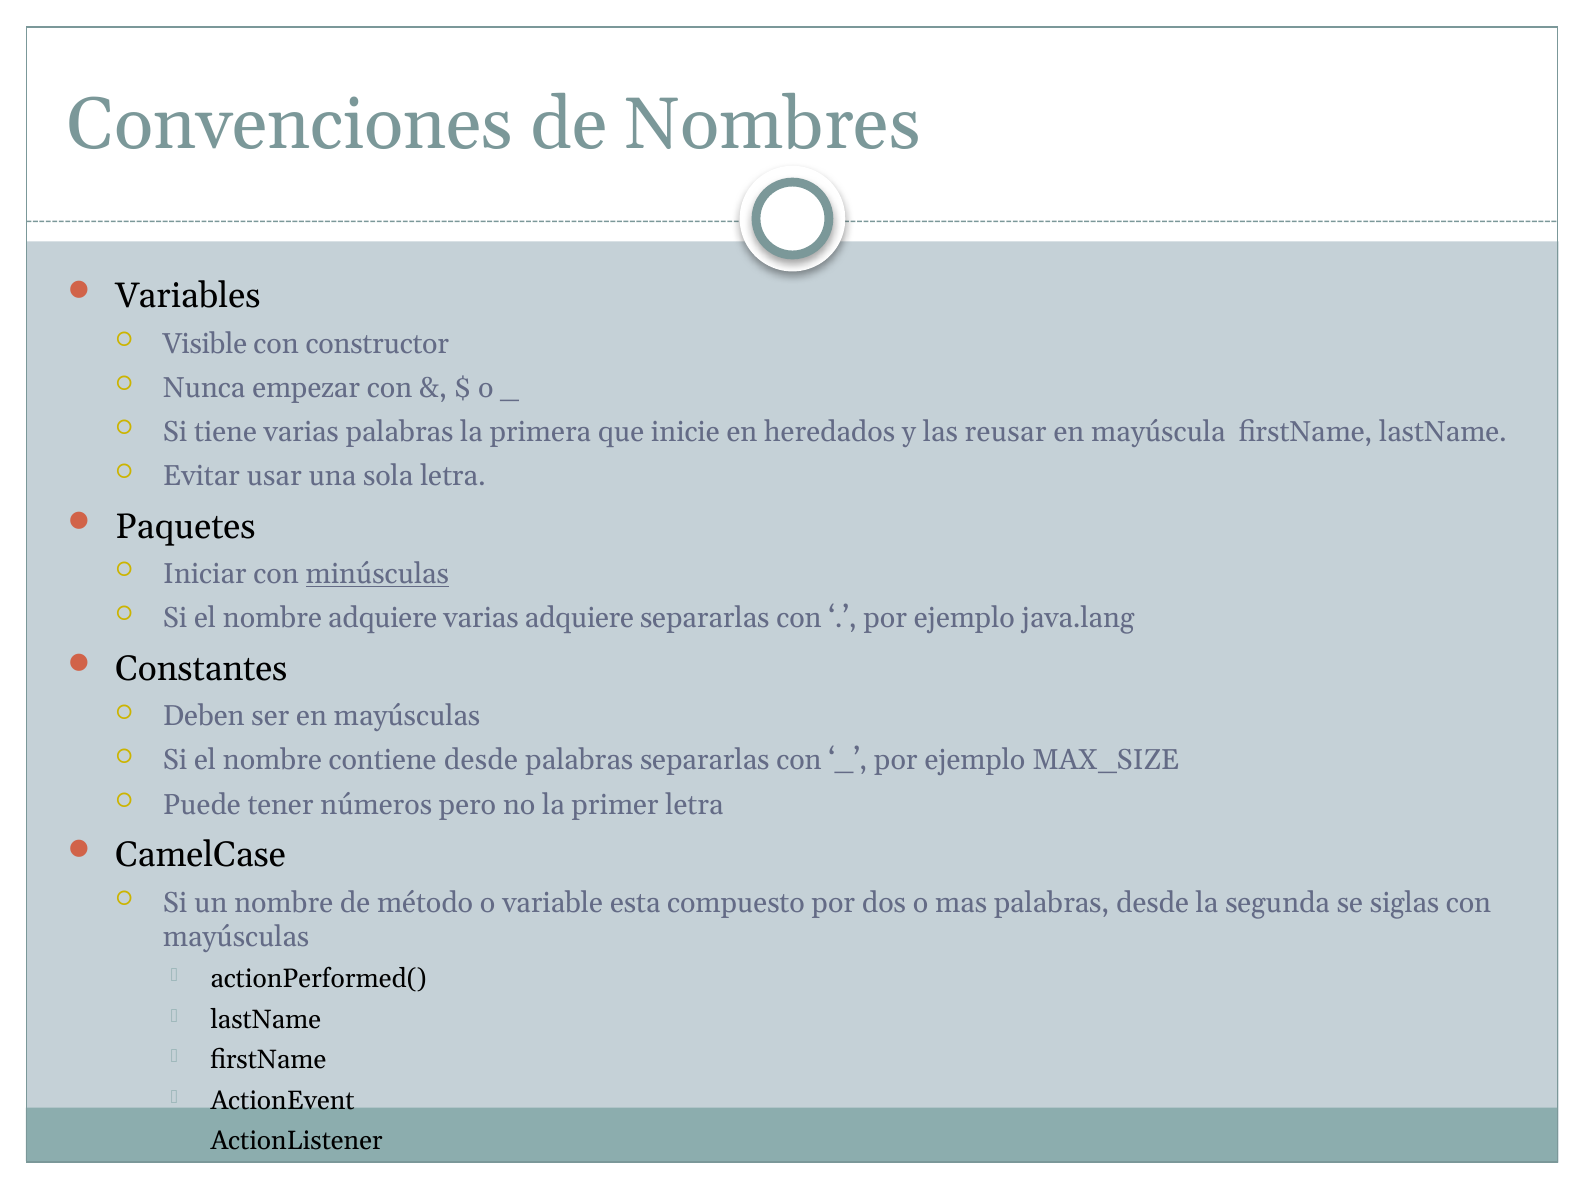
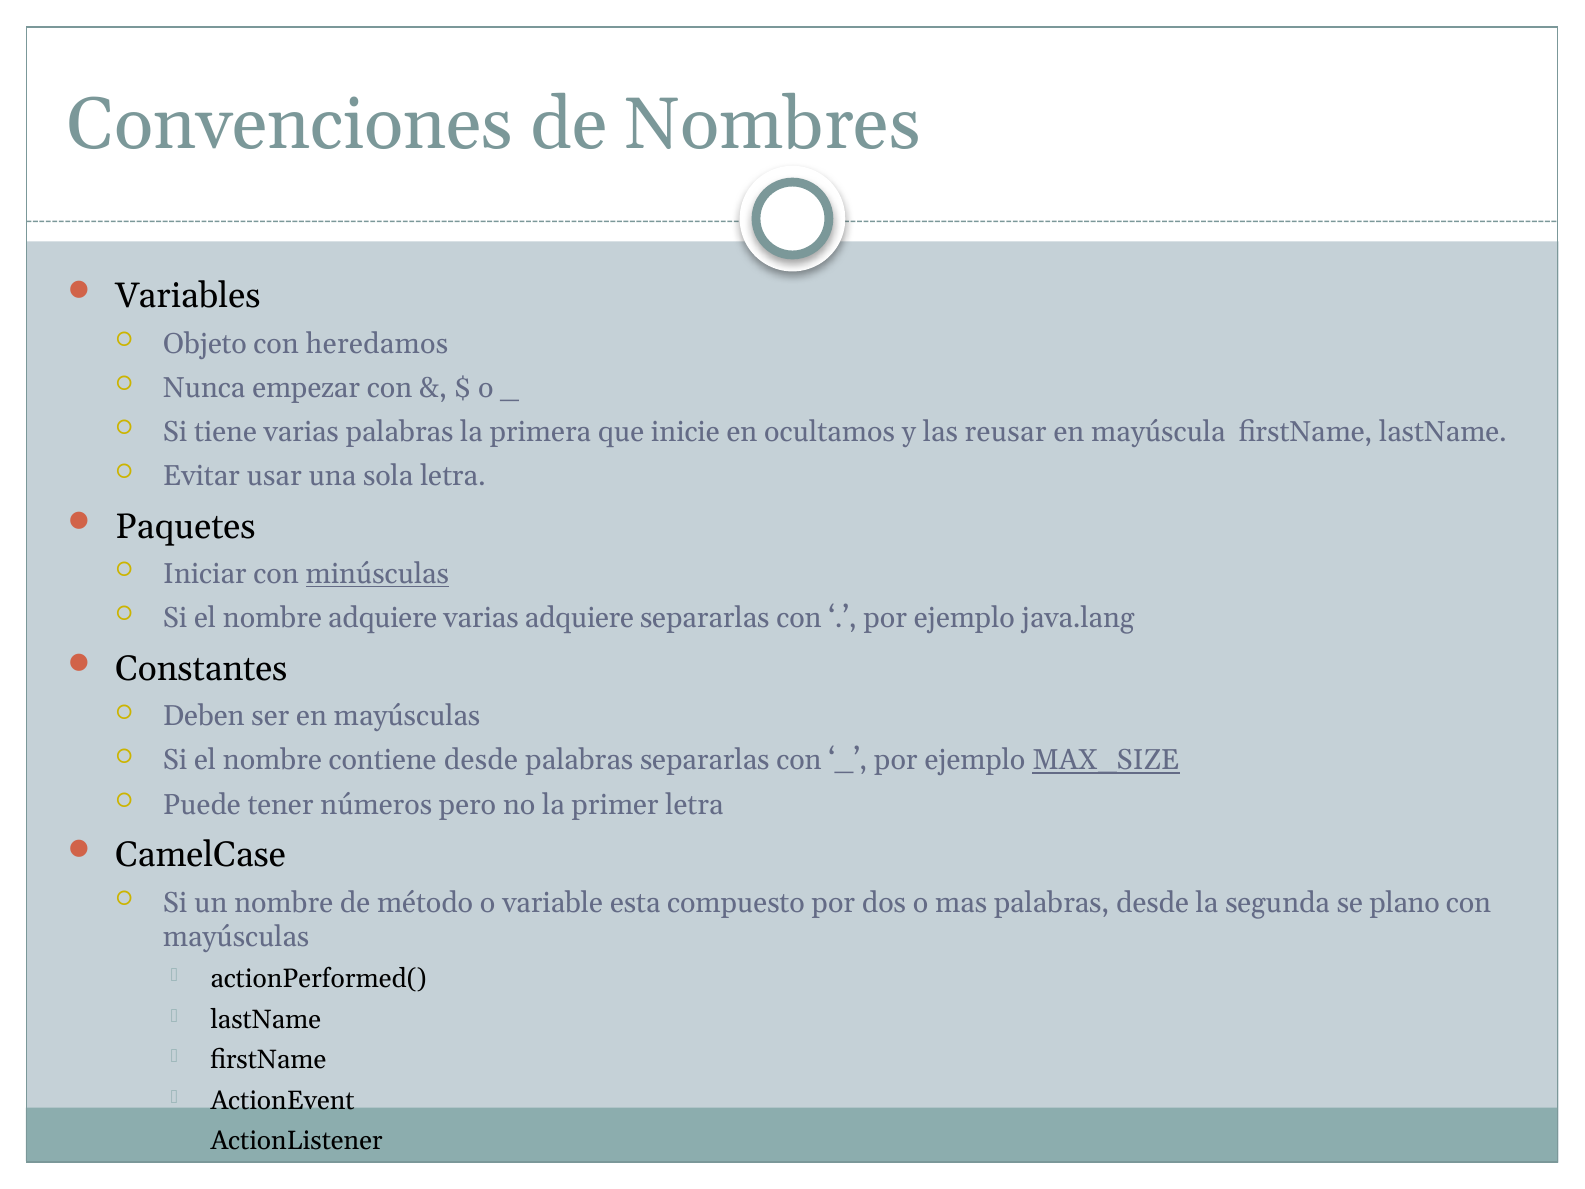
Visible: Visible -> Objeto (205, 344)
constructor: constructor -> heredamos (377, 344)
heredados: heredados -> ocultamos (830, 432)
MAX_SIZE underline: none -> present (1106, 760)
siglas: siglas -> plano (1405, 903)
